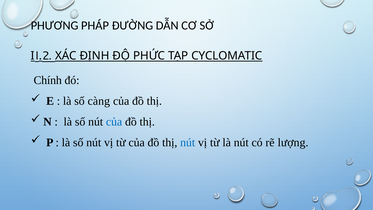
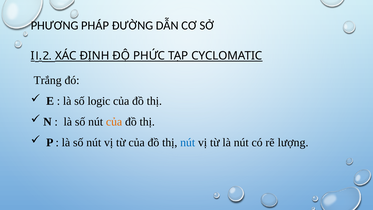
Chính: Chính -> Trắng (48, 80)
càng: càng -> logic (99, 101)
của colour: blue -> orange (114, 122)
